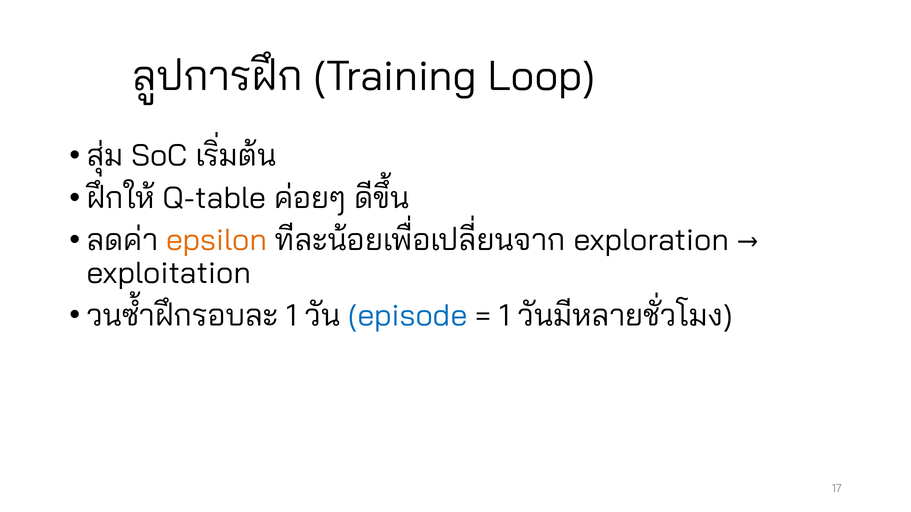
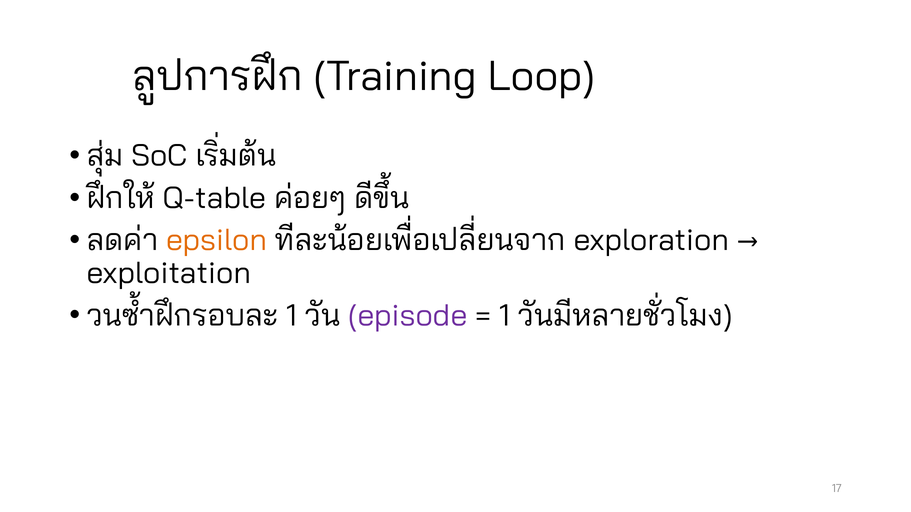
episode colour: blue -> purple (408, 316)
